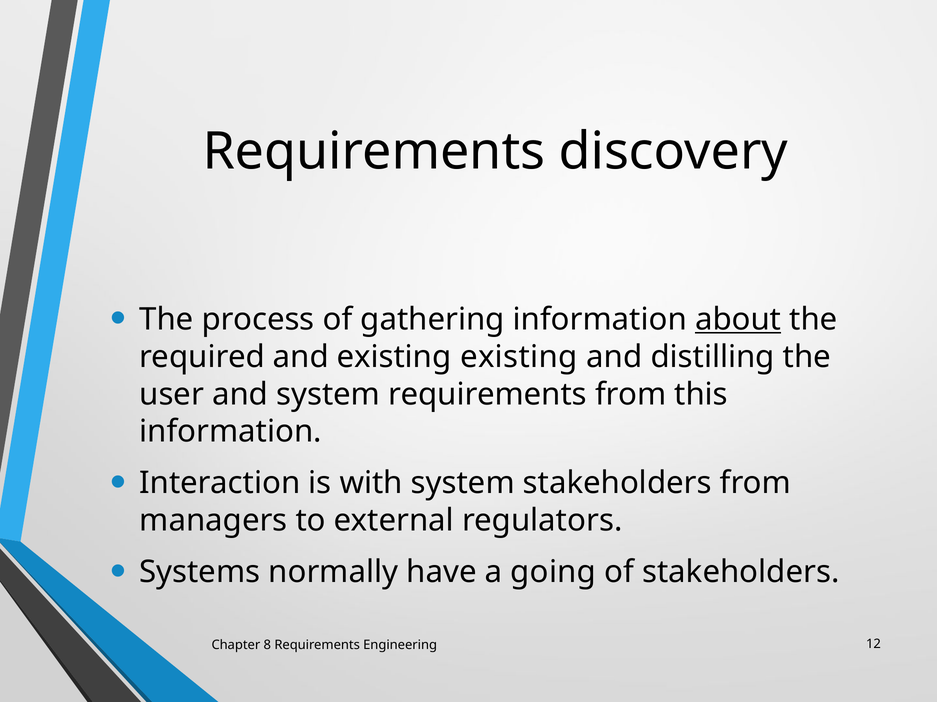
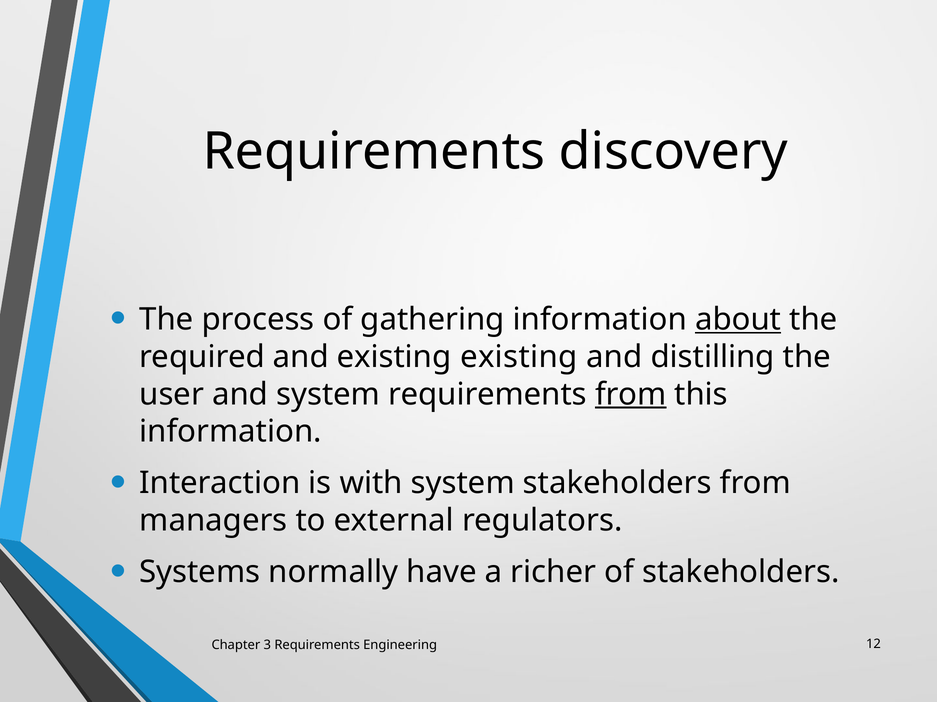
from underline: none -> present (631, 395)
going: going -> richer (553, 573)
8: 8 -> 3 (267, 645)
